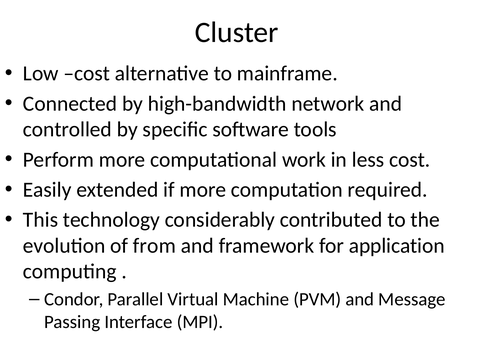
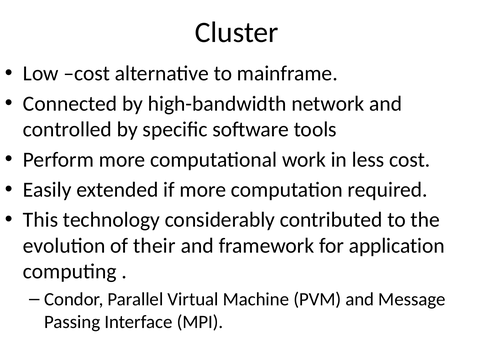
from: from -> their (154, 246)
